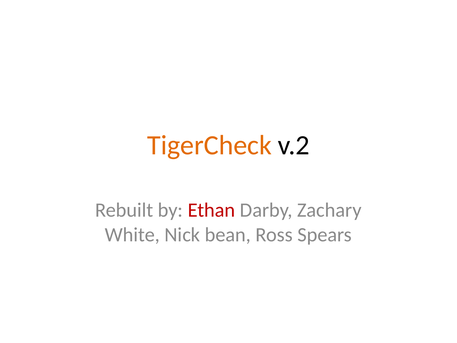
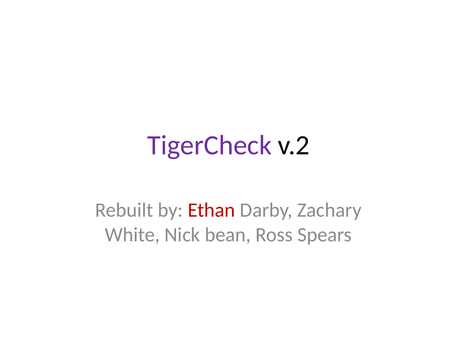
TigerCheck colour: orange -> purple (209, 145)
